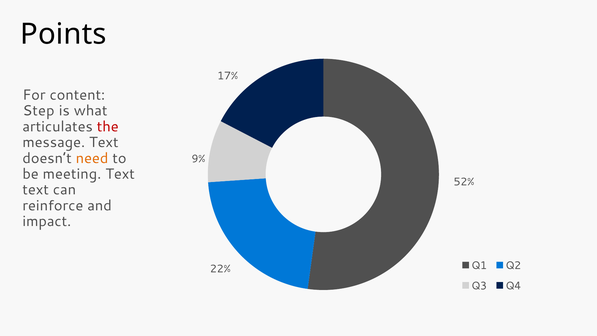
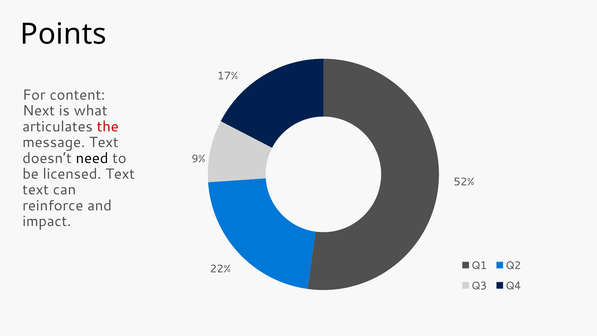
Step: Step -> Next (39, 111)
need colour: orange -> black (92, 158)
meeting: meeting -> licensed (72, 174)
